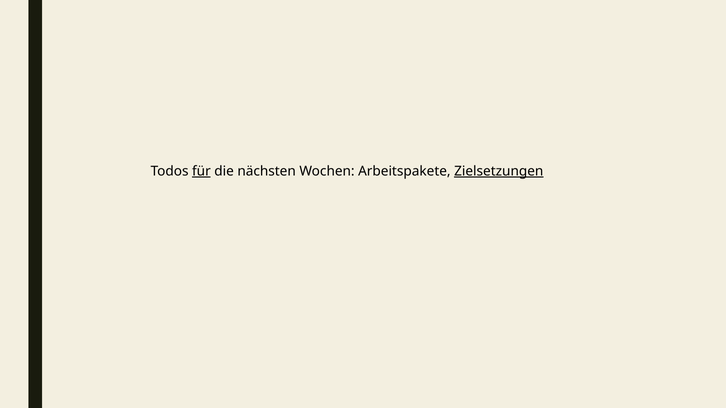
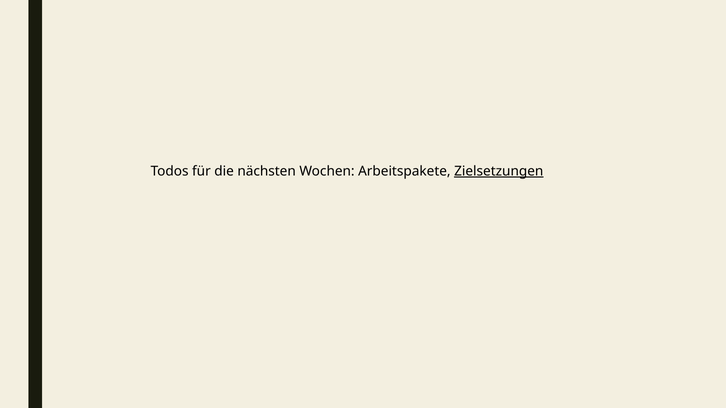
für underline: present -> none (201, 171)
